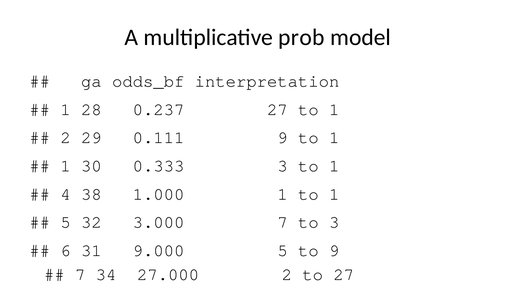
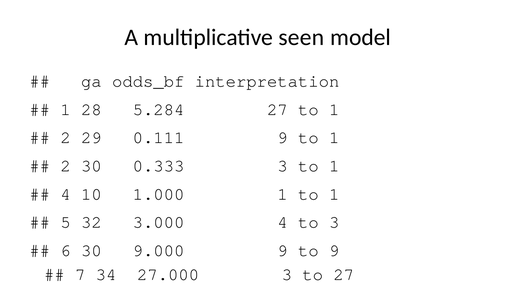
prob: prob -> seen (301, 37)
0.237: 0.237 -> 5.284 (159, 109)
1: 1 -> 2 (66, 166)
38: 38 -> 10 (92, 194)
3.000 7: 7 -> 4 (283, 222)
6 31: 31 -> 30 (92, 251)
9.000 5: 5 -> 9 (283, 251)
27.000 2: 2 -> 3 (287, 275)
